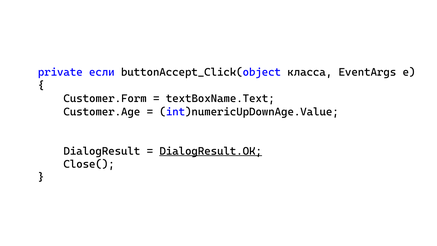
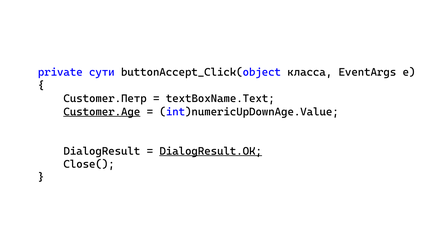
если: если -> сути (102, 72)
Customer.Form: Customer.Form -> Customer.Петр (105, 99)
Customer.Age underline: none -> present (102, 112)
